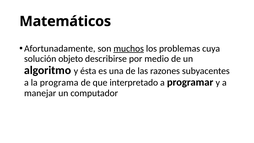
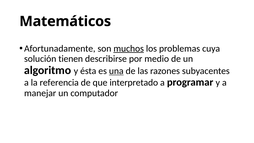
objeto: objeto -> tienen (71, 59)
una underline: none -> present (116, 71)
programa: programa -> referencia (59, 83)
